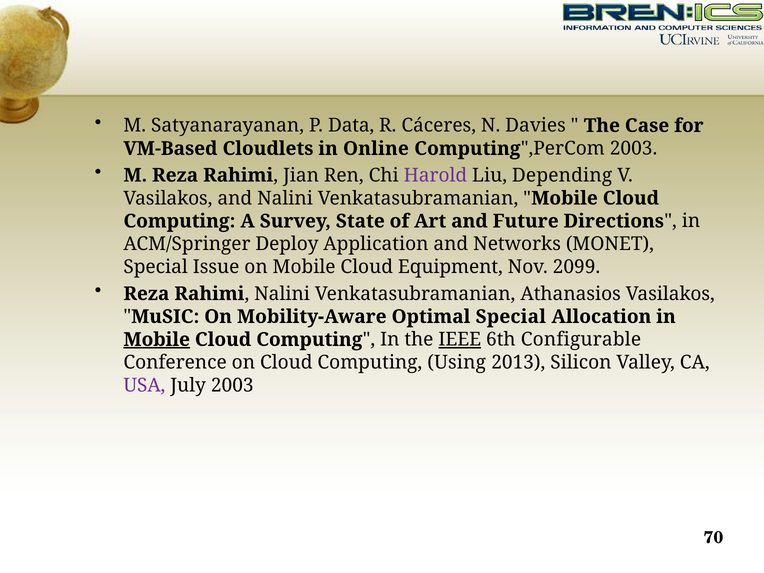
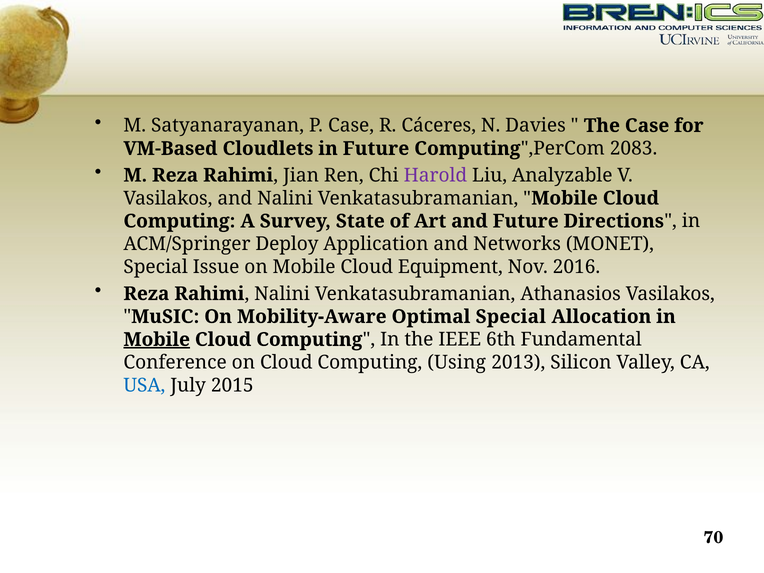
P Data: Data -> Case (351, 126)
in Online: Online -> Future (376, 149)
Computing",PerCom 2003: 2003 -> 2083 (634, 149)
Depending: Depending -> Analyzable (562, 175)
2099: 2099 -> 2016 (576, 267)
IEEE underline: present -> none (460, 340)
Configurable: Configurable -> Fundamental (581, 340)
USA colour: purple -> blue (144, 385)
July 2003: 2003 -> 2015 (232, 385)
